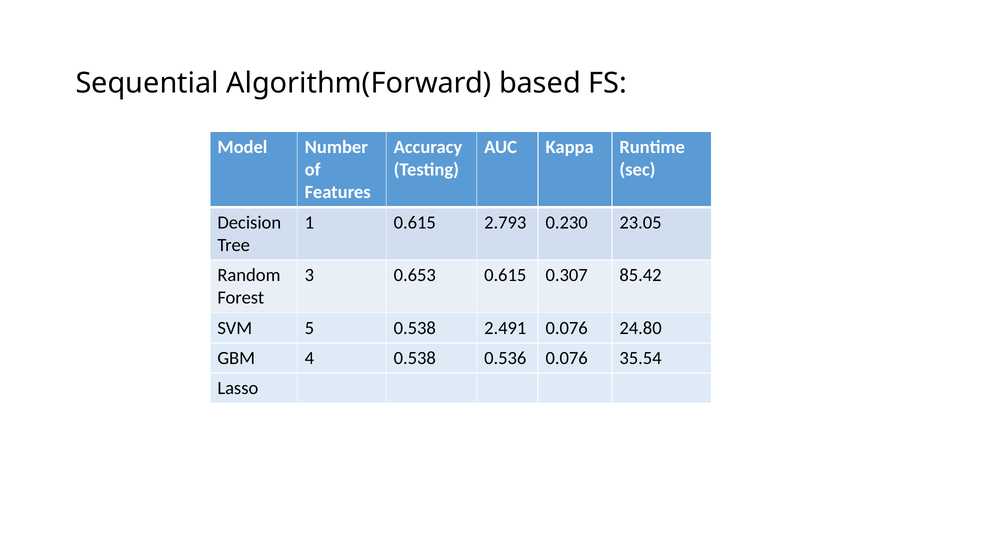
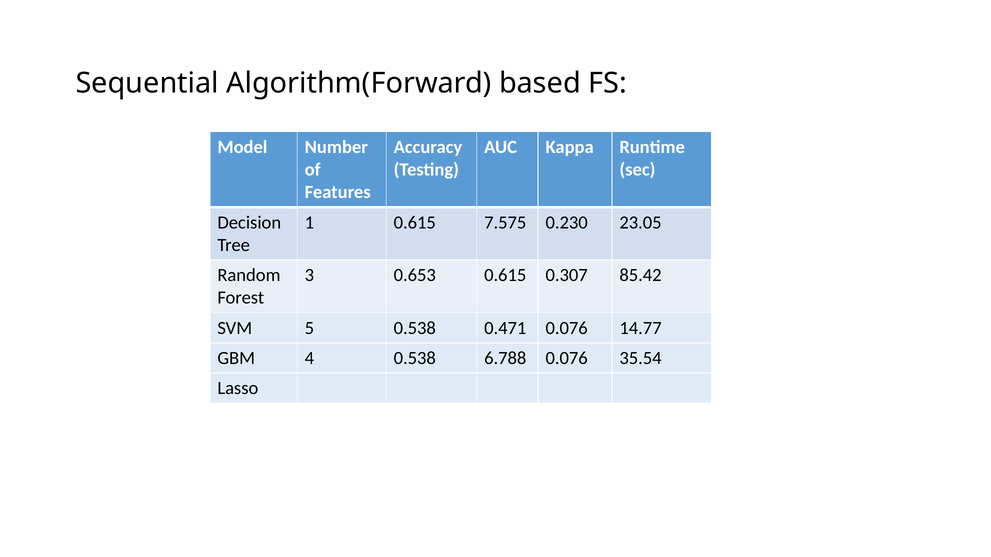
2.793: 2.793 -> 7.575 (505, 223)
2.491: 2.491 -> 0.471 (505, 328)
24.80: 24.80 -> 14.77 (641, 328)
0.536: 0.536 -> 6.788 (505, 358)
